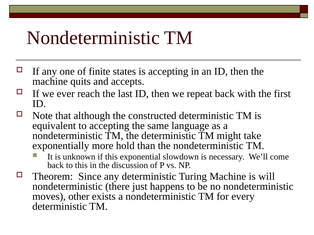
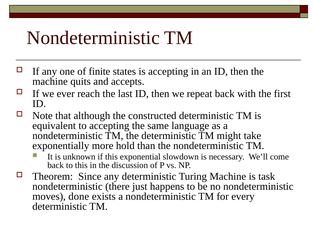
will: will -> task (267, 177)
other: other -> done (79, 197)
